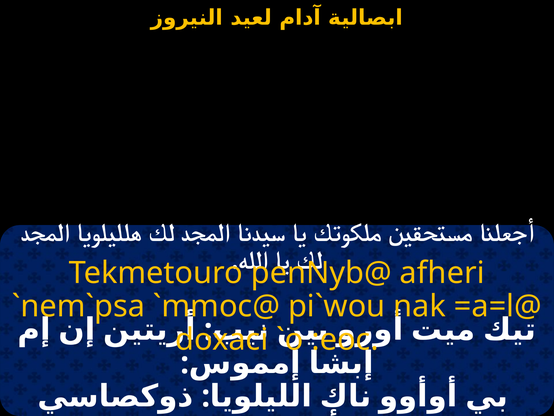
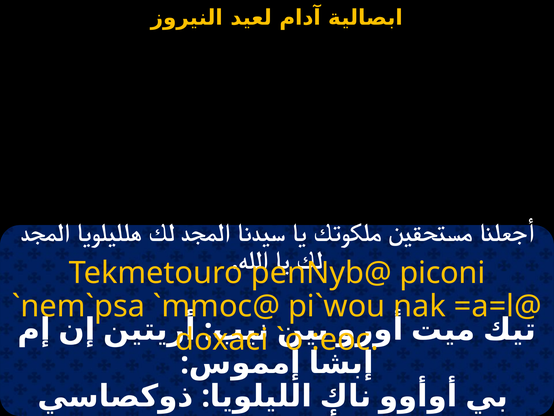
afheri: afheri -> piconi (442, 273)
